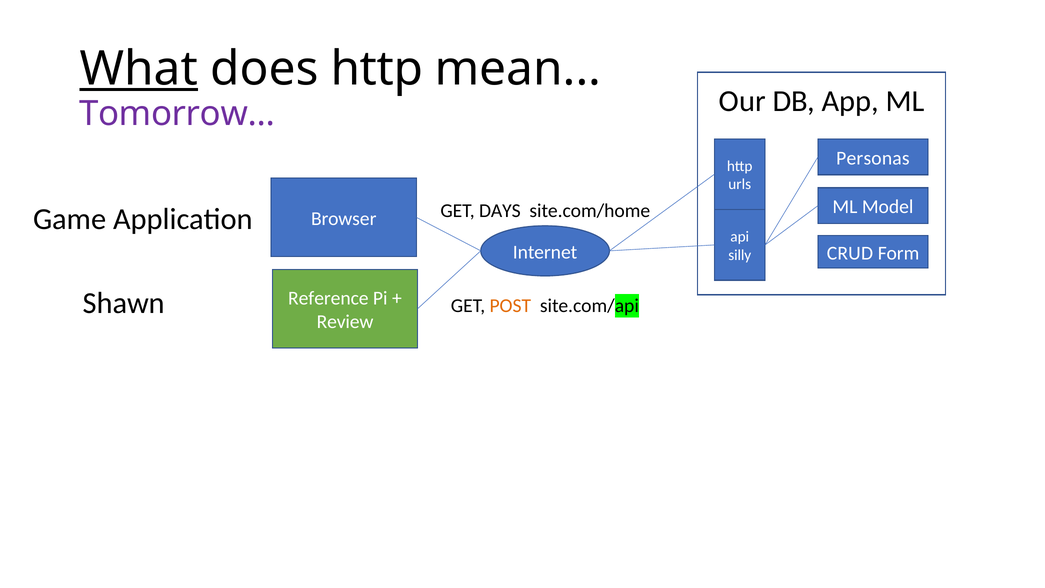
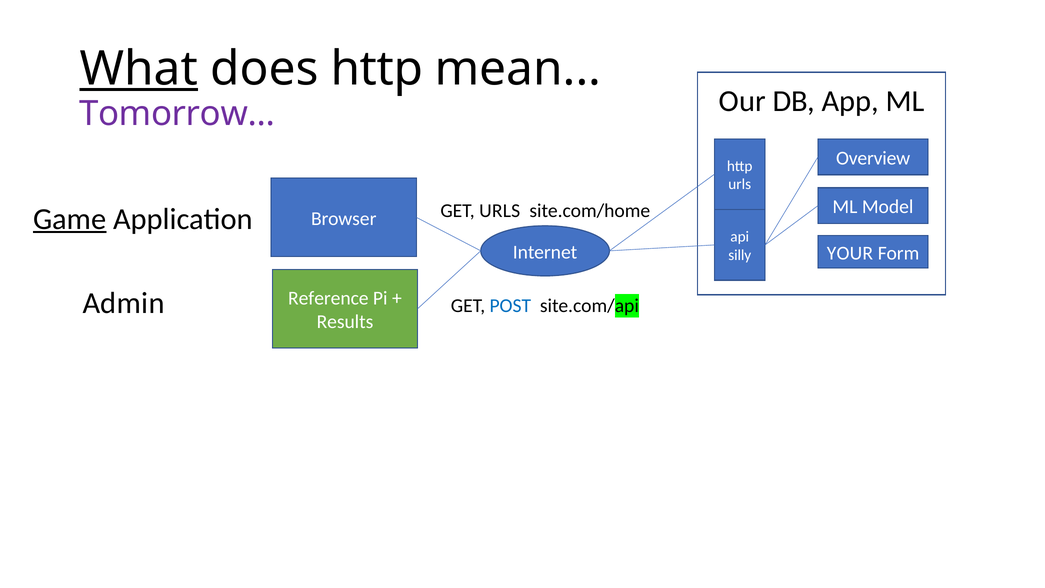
Personas: Personas -> Overview (873, 158)
Game underline: none -> present (70, 219)
GET DAYS: DAYS -> URLS (500, 211)
CRUD: CRUD -> YOUR (850, 253)
Shawn: Shawn -> Admin (124, 303)
POST colour: orange -> blue (510, 306)
Review: Review -> Results (345, 322)
